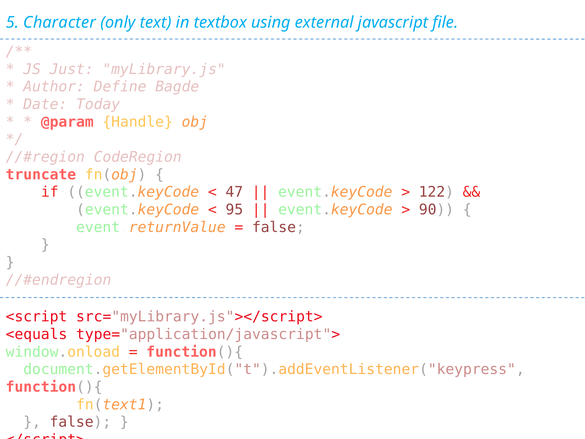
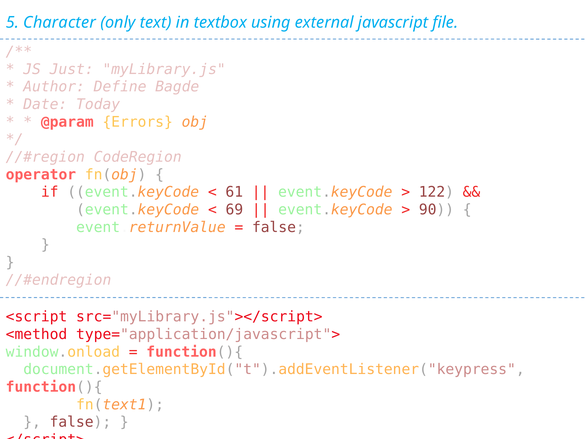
Handle: Handle -> Errors (138, 122)
truncate: truncate -> operator (41, 174)
47: 47 -> 61 (234, 192)
95: 95 -> 69 (234, 210)
<equals: <equals -> <method (37, 334)
